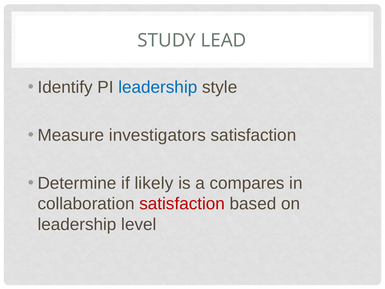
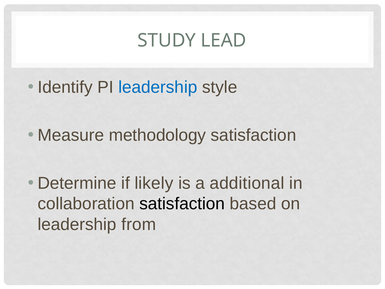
investigators: investigators -> methodology (157, 135)
compares: compares -> additional (247, 183)
satisfaction colour: red -> black (182, 204)
level: level -> from (139, 224)
